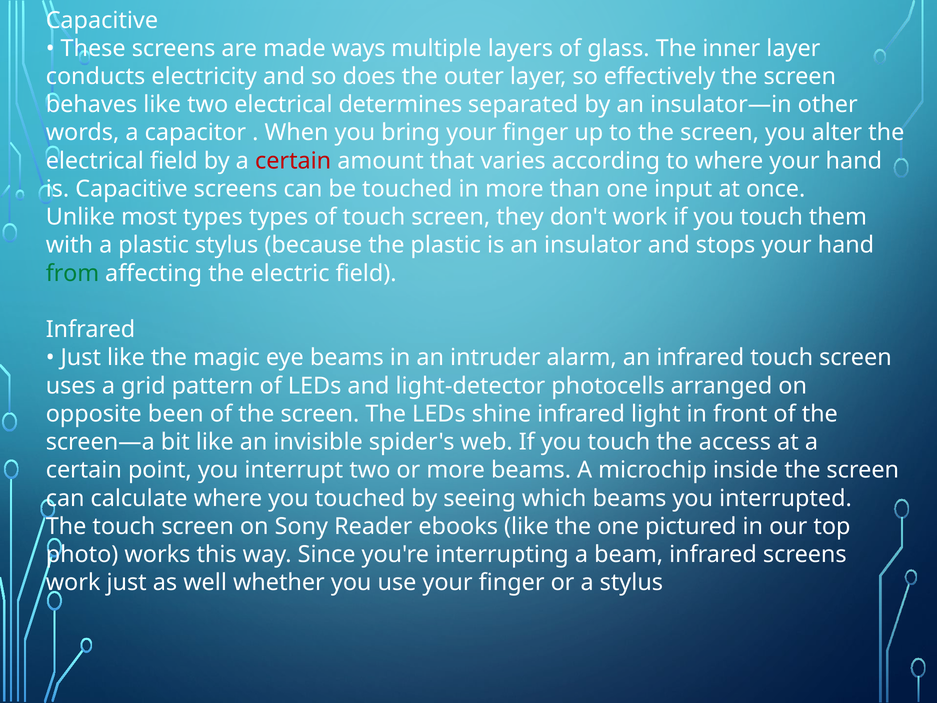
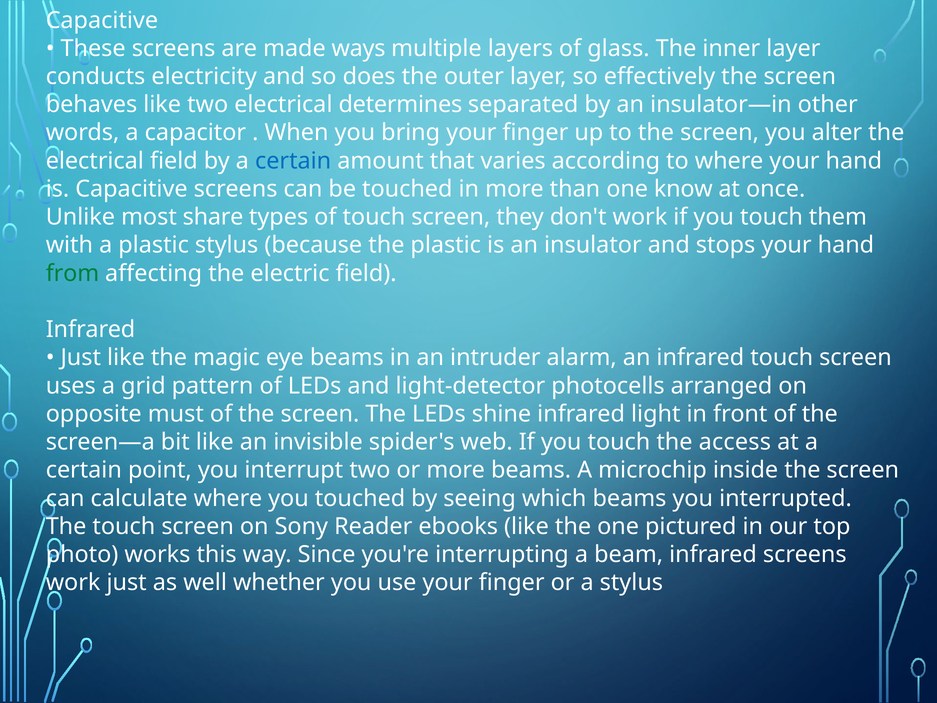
certain colour: red -> blue (293, 161)
input: input -> know (683, 189)
most types: types -> share (213, 217)
been: been -> must (176, 414)
